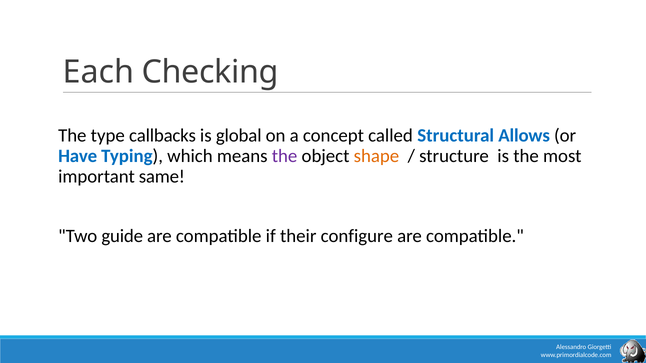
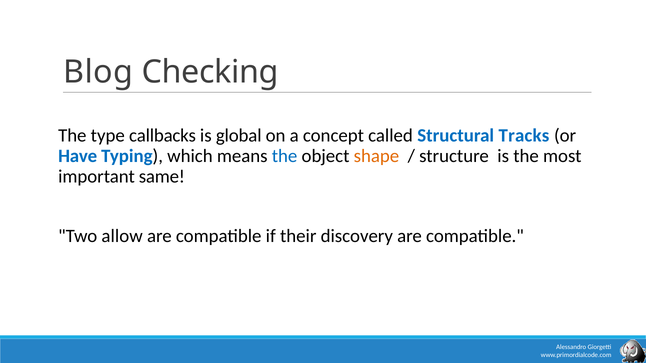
Each: Each -> Blog (98, 72)
Allows: Allows -> Tracks (524, 136)
the colour: purple -> blue (285, 156)
guide: guide -> allow (122, 236)
configure: configure -> discovery (357, 236)
